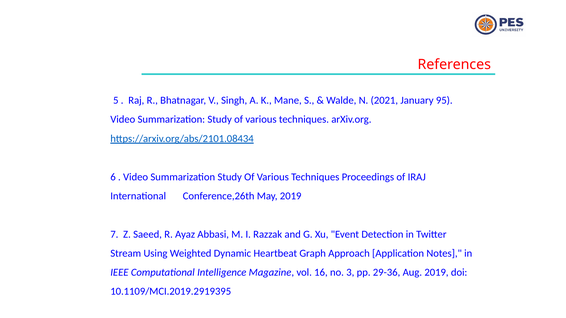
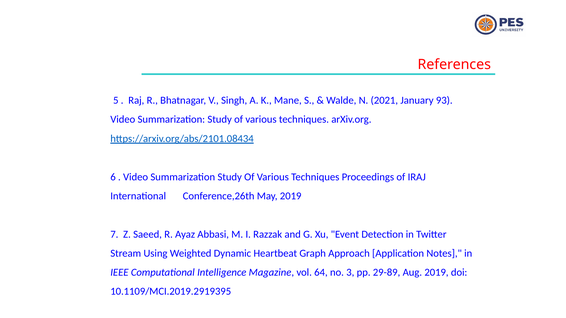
95: 95 -> 93 (444, 100)
16: 16 -> 64 (321, 273)
29-36: 29-36 -> 29-89 (387, 273)
